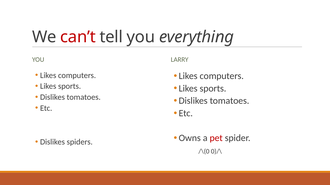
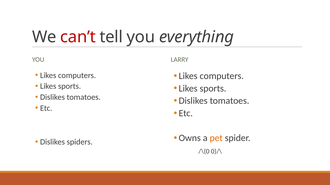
pet colour: red -> orange (216, 138)
